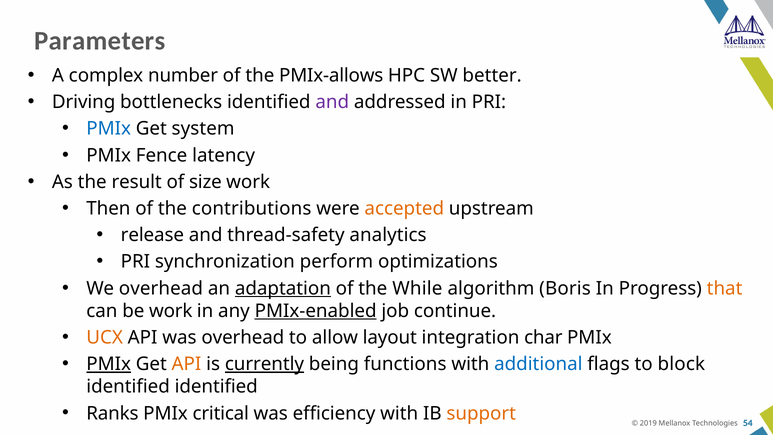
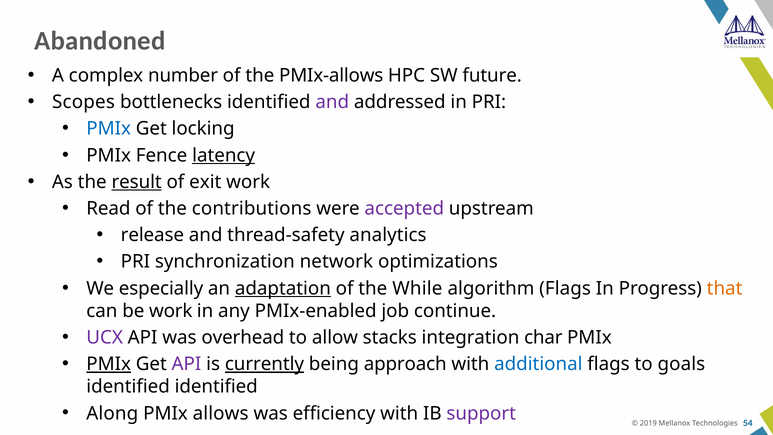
Parameters: Parameters -> Abandoned (100, 41)
better: better -> future (492, 76)
Driving: Driving -> Scopes (83, 102)
system: system -> locking (203, 129)
latency underline: none -> present (224, 155)
result underline: none -> present (137, 182)
size: size -> exit (205, 182)
Then: Then -> Read (108, 208)
accepted colour: orange -> purple (404, 208)
perform: perform -> network (336, 262)
We overhead: overhead -> especially (161, 288)
algorithm Boris: Boris -> Flags (565, 288)
PMIx-enabled underline: present -> none (316, 311)
UCX colour: orange -> purple (105, 337)
layout: layout -> stacks (390, 337)
API colour: orange -> purple (186, 364)
functions: functions -> approach (405, 364)
block: block -> goals (681, 364)
Ranks: Ranks -> Along (112, 413)
critical: critical -> allows (221, 413)
support colour: orange -> purple (481, 413)
